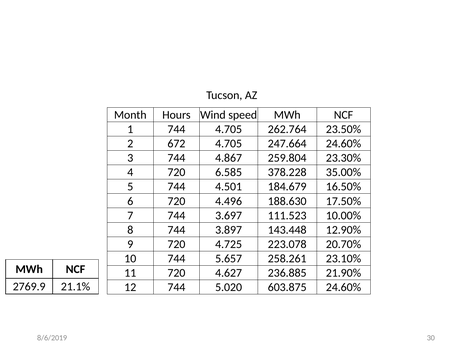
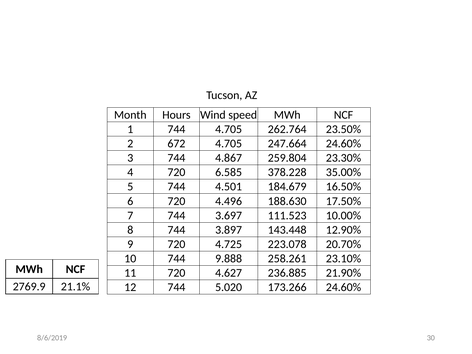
5.657: 5.657 -> 9.888 (229, 259)
603.875: 603.875 -> 173.266 (287, 287)
